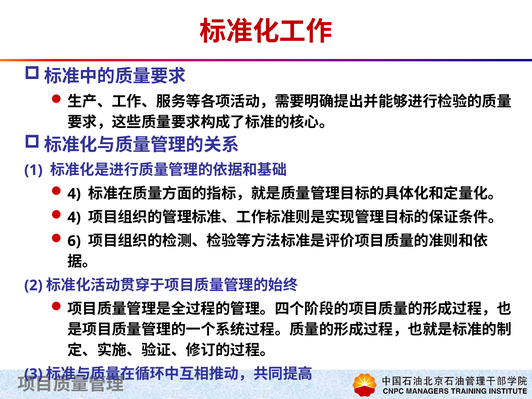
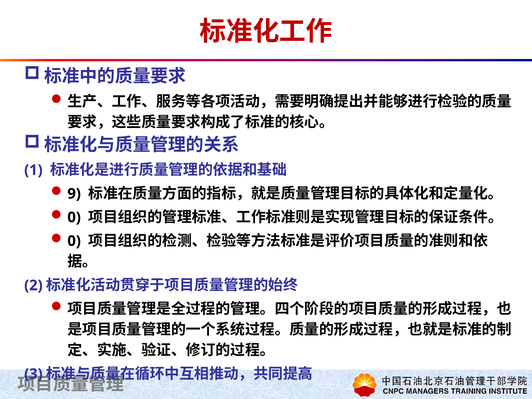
4: 4 -> 9 (74, 194)
4: 4 -> 0 (74, 217)
6: 6 -> 0 (74, 241)
